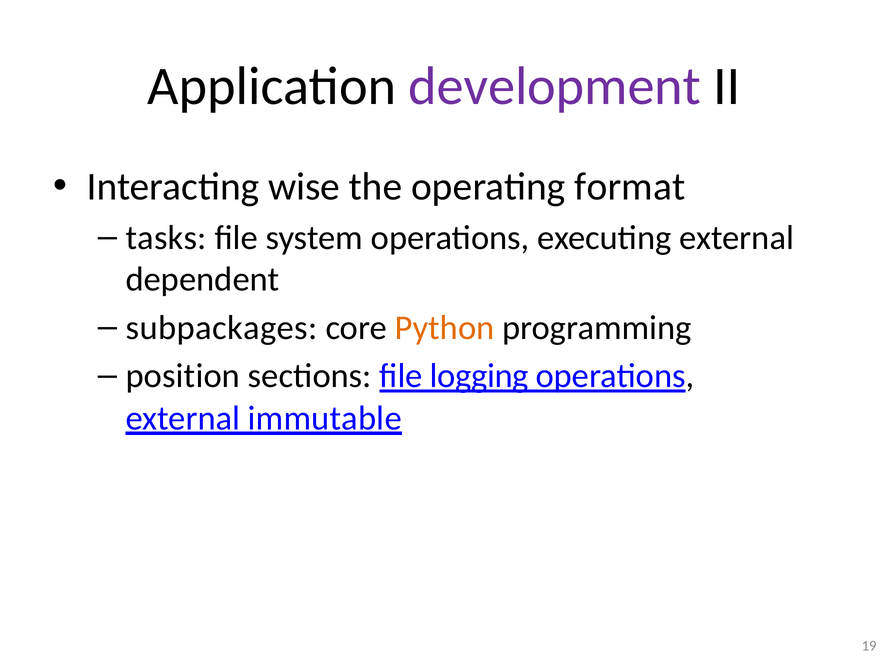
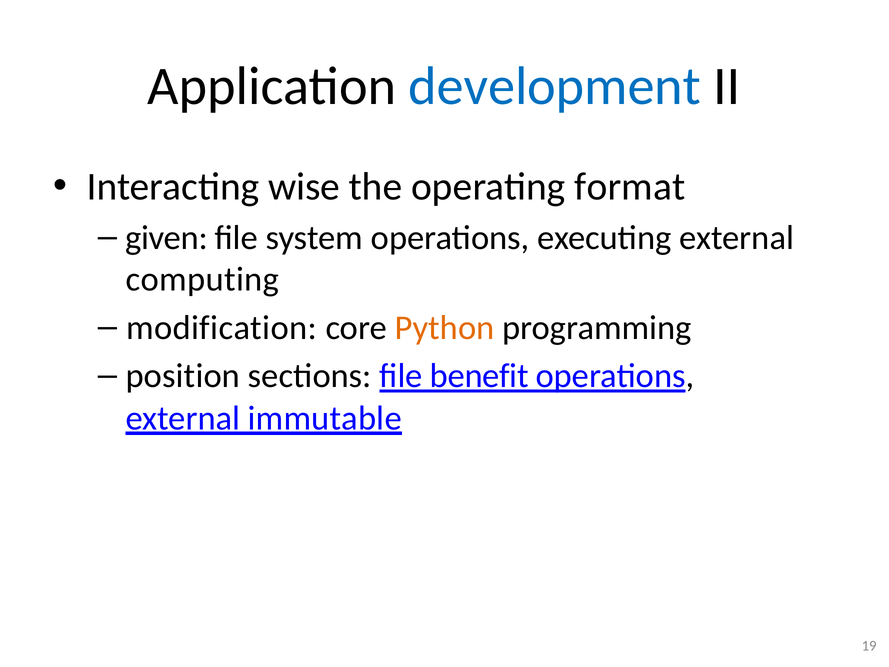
development colour: purple -> blue (555, 86)
tasks: tasks -> given (166, 238)
dependent: dependent -> computing (202, 279)
subpackages: subpackages -> modification (222, 327)
logging: logging -> benefit (479, 376)
